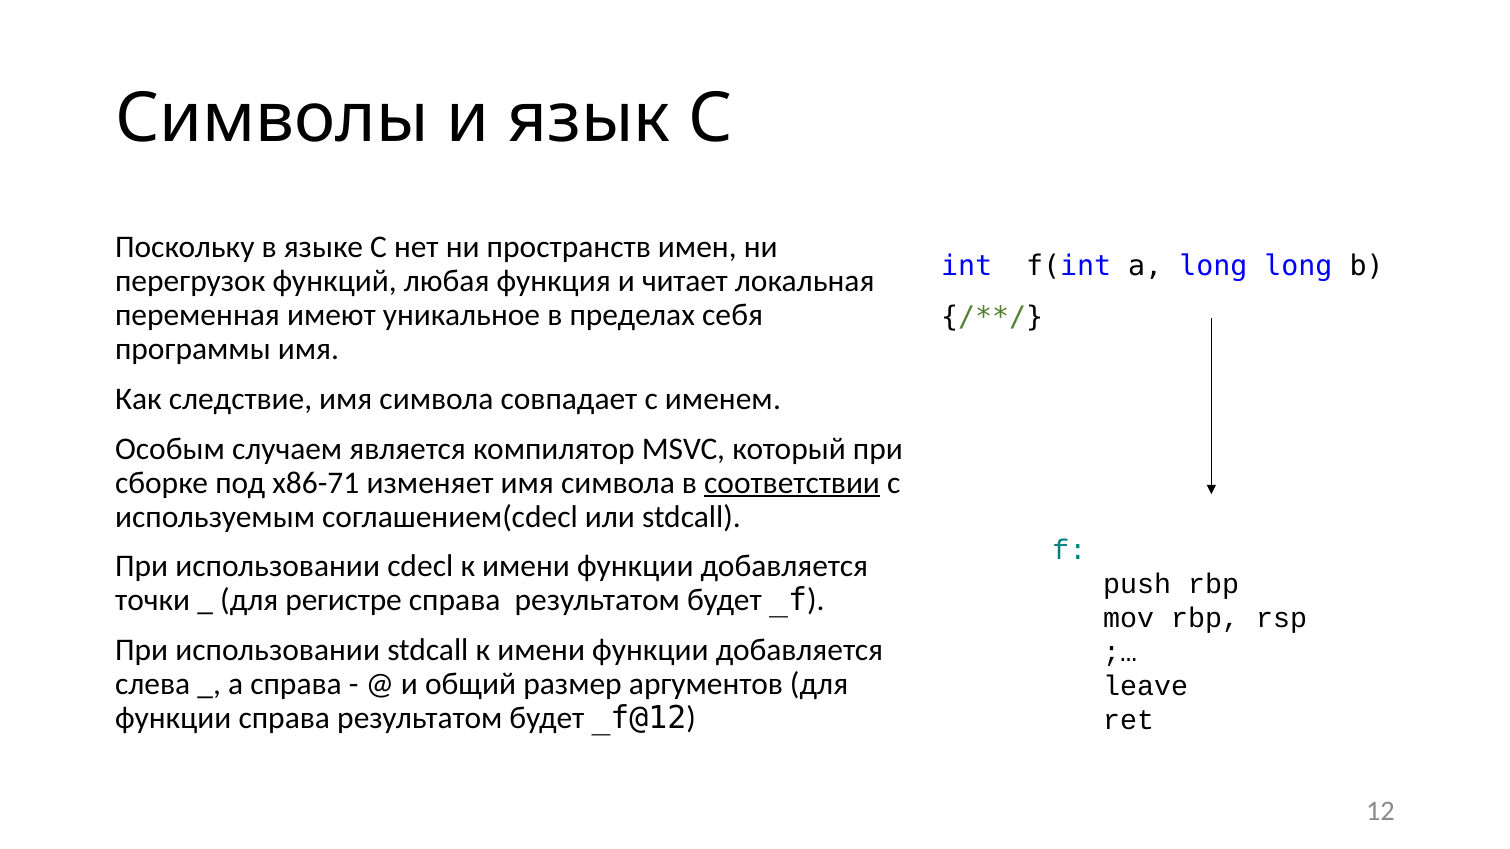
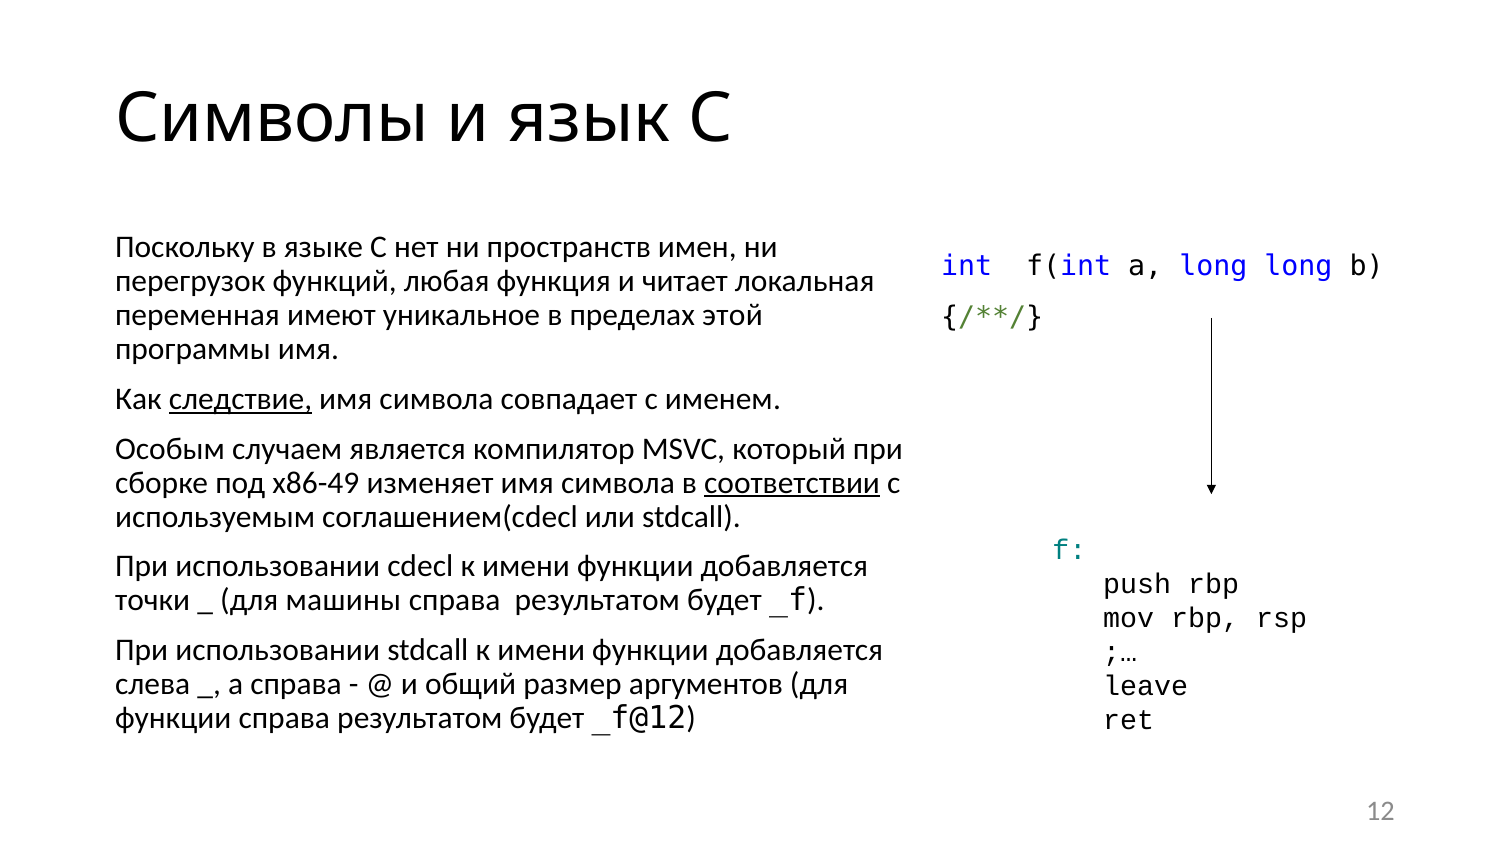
себя: себя -> этой (732, 315)
следствие underline: none -> present (240, 399)
x86-71: x86-71 -> x86-49 (316, 483)
регистре: регистре -> машины (343, 601)
